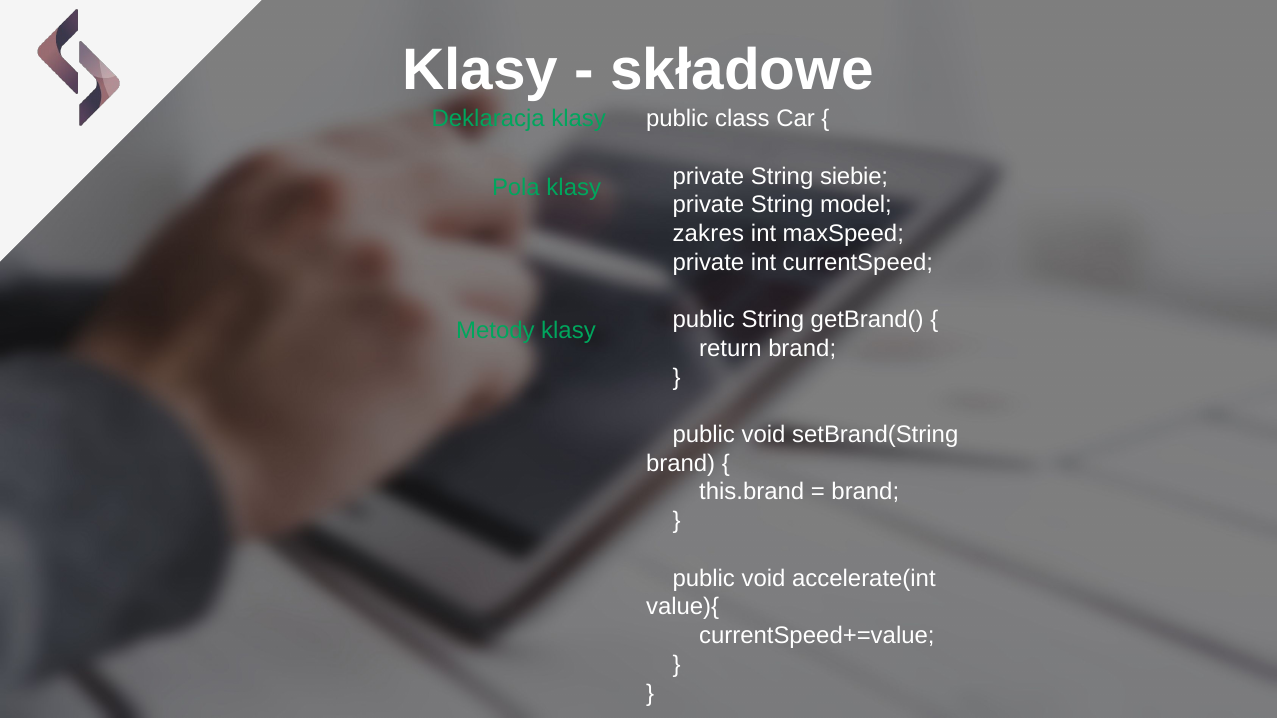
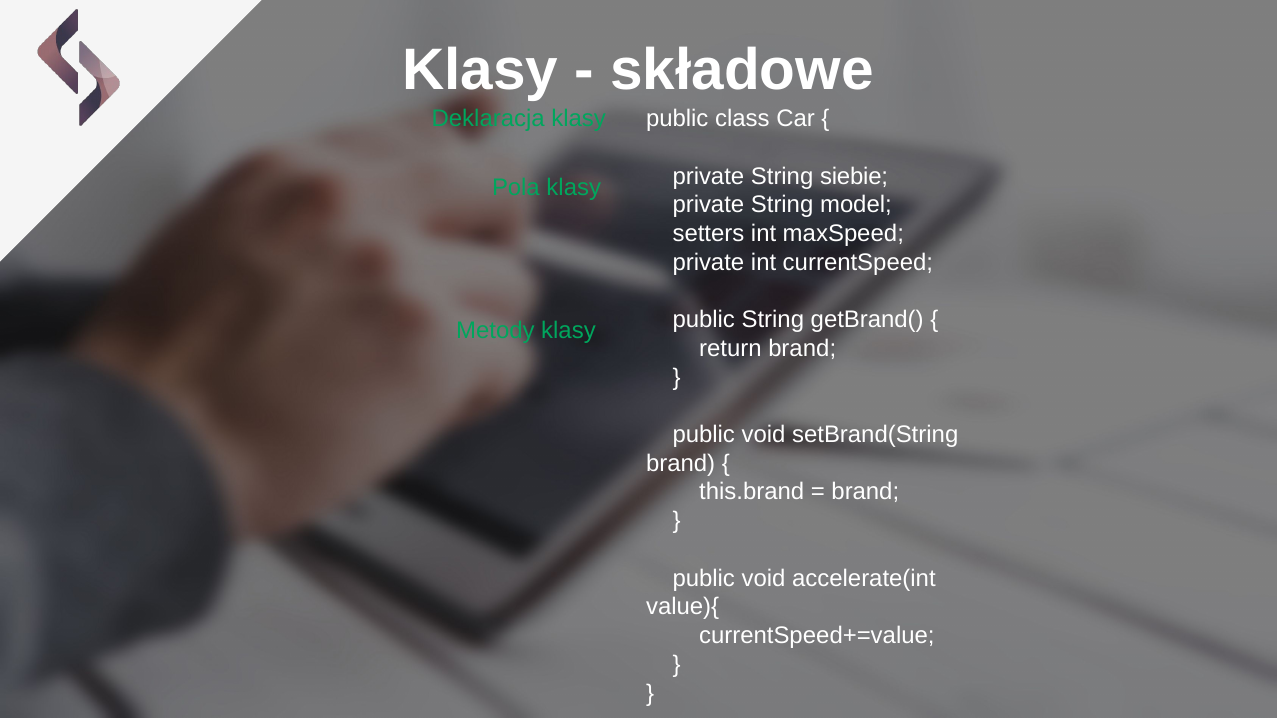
zakres: zakres -> setters (708, 234)
